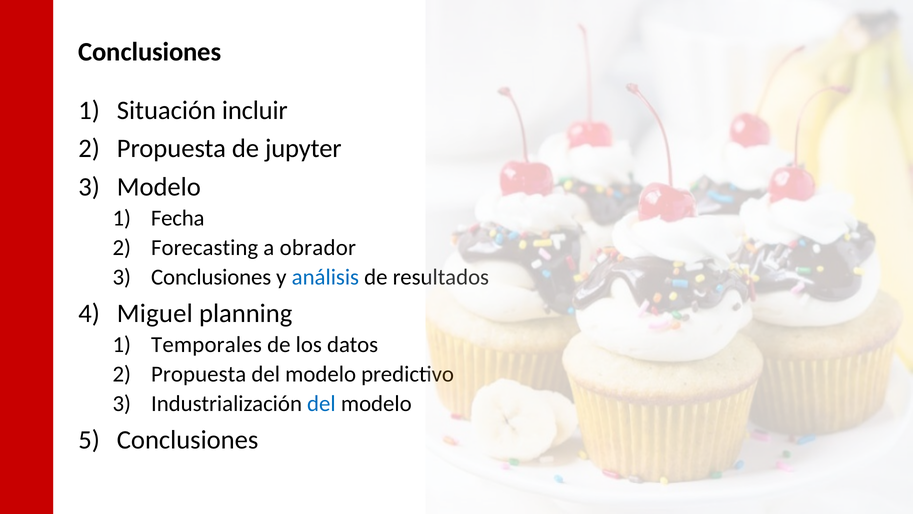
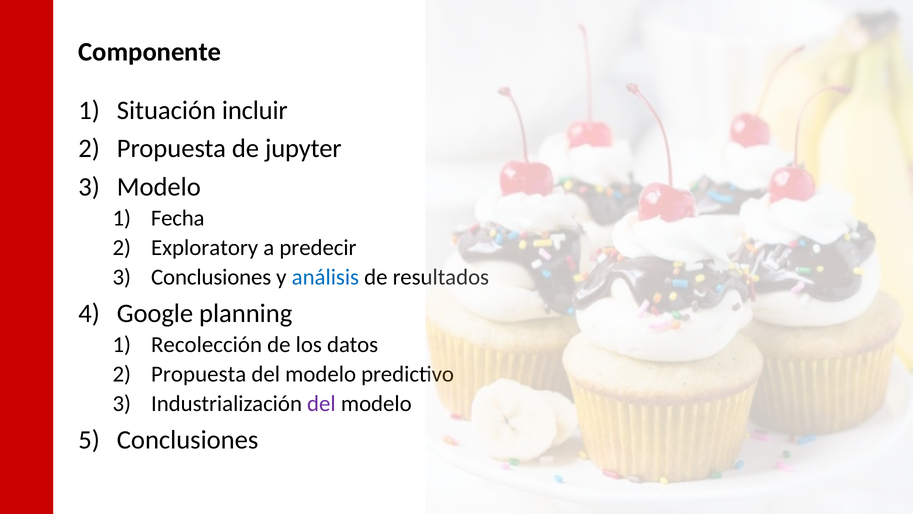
Conclusiones: Conclusiones -> Componente (150, 52)
Forecasting: Forecasting -> Exploratory (205, 248)
obrador: obrador -> predecir (318, 248)
Miguel: Miguel -> Google (155, 313)
Temporales: Temporales -> Recolección (207, 345)
del colour: blue -> purple (321, 403)
